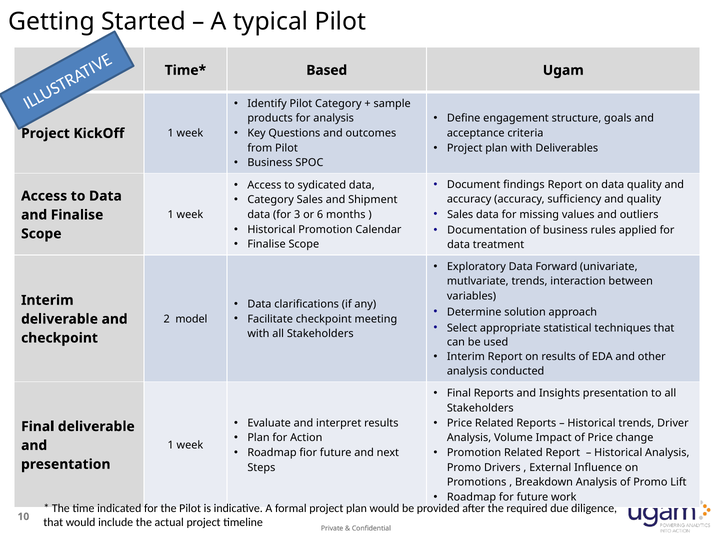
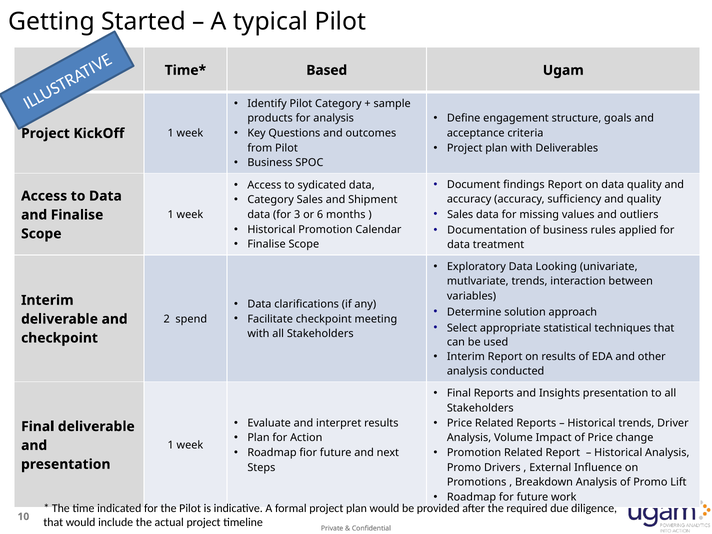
Forward: Forward -> Looking (556, 266)
model: model -> spend (191, 319)
